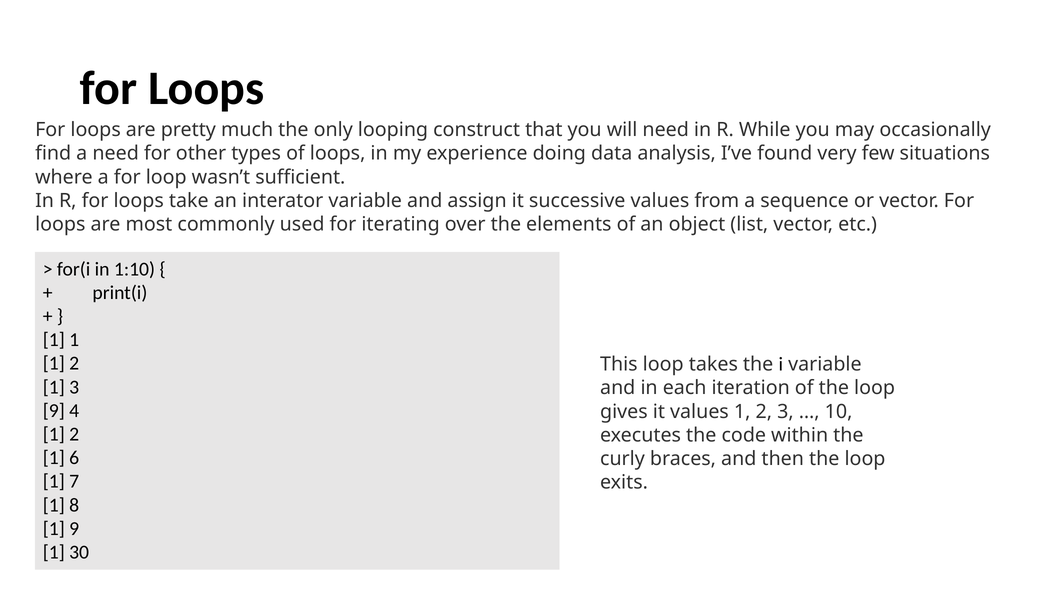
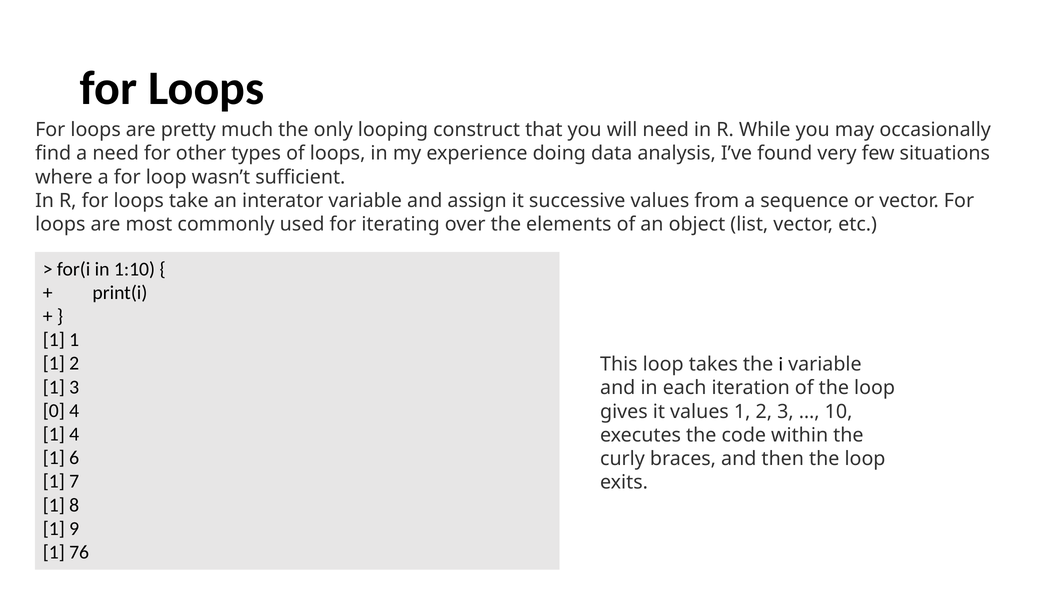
9: 9 -> 0 (54, 411)
2: 2 -> 4 (74, 434)
30: 30 -> 76 (79, 552)
